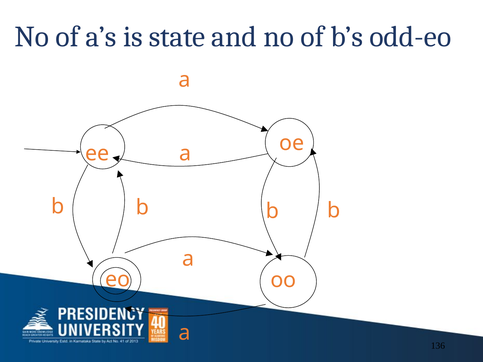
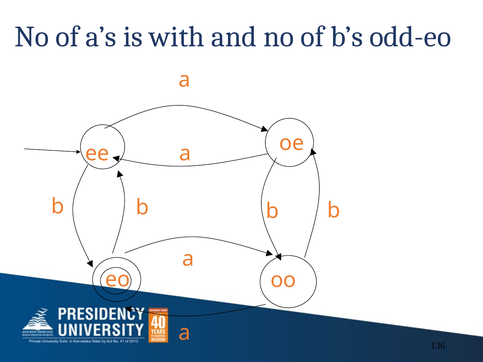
state: state -> with (177, 37)
